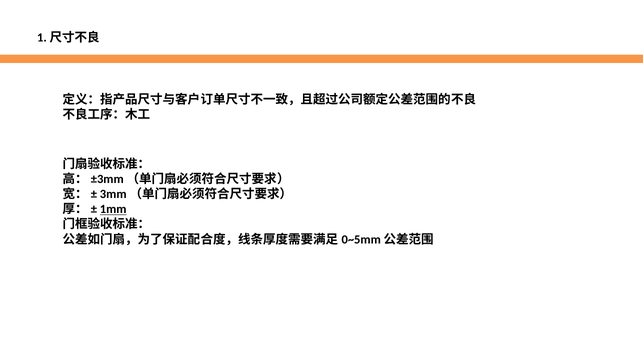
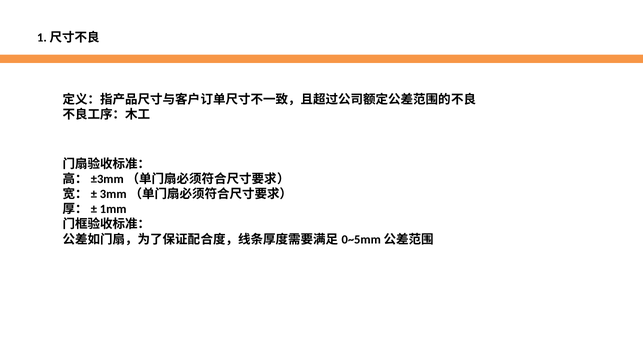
1mm underline: present -> none (113, 209)
